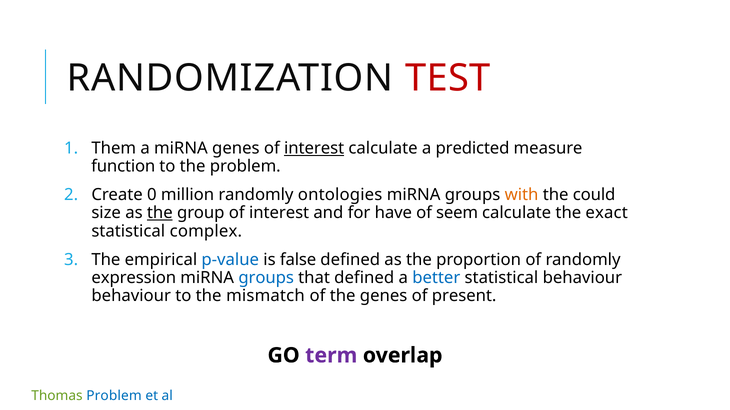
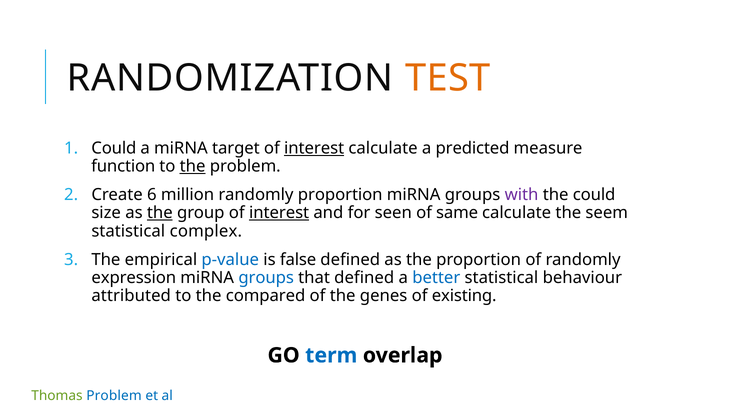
TEST colour: red -> orange (448, 78)
1 Them: Them -> Could (114, 149)
miRNA genes: genes -> target (236, 149)
the underline: none -> present (193, 167)
0: 0 -> 6 (152, 195)
randomly ontologies: ontologies -> proportion (340, 195)
with colour: orange -> purple (522, 195)
interest underline: none -> present (279, 213)
have: have -> seen (393, 213)
seem: seem -> same (457, 213)
exact: exact -> seem (607, 213)
behaviour: behaviour -> attributed (131, 296)
mismatch: mismatch -> compared (266, 296)
present: present -> existing (464, 296)
term colour: purple -> blue (331, 356)
